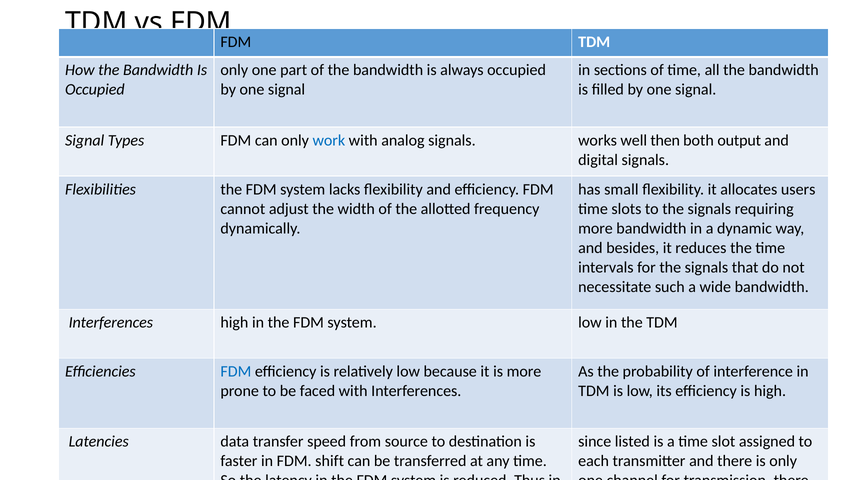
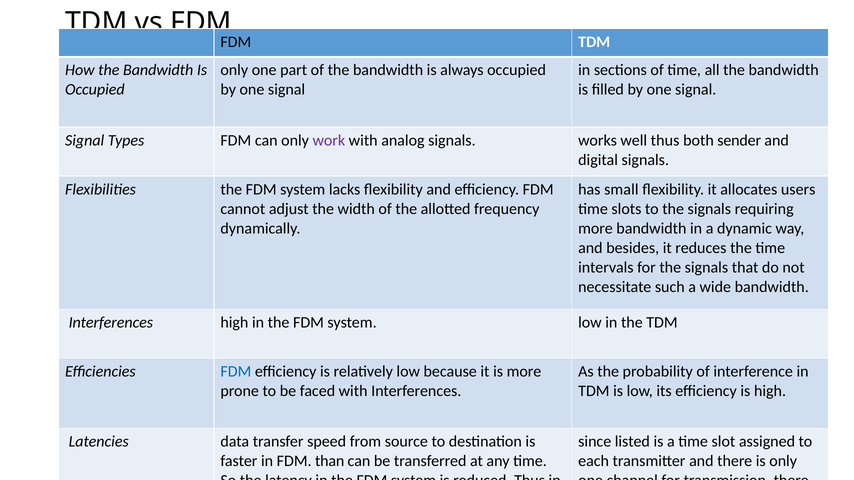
work colour: blue -> purple (329, 140)
well then: then -> thus (665, 140)
output: output -> sender (739, 140)
FDM shift: shift -> than (330, 461)
